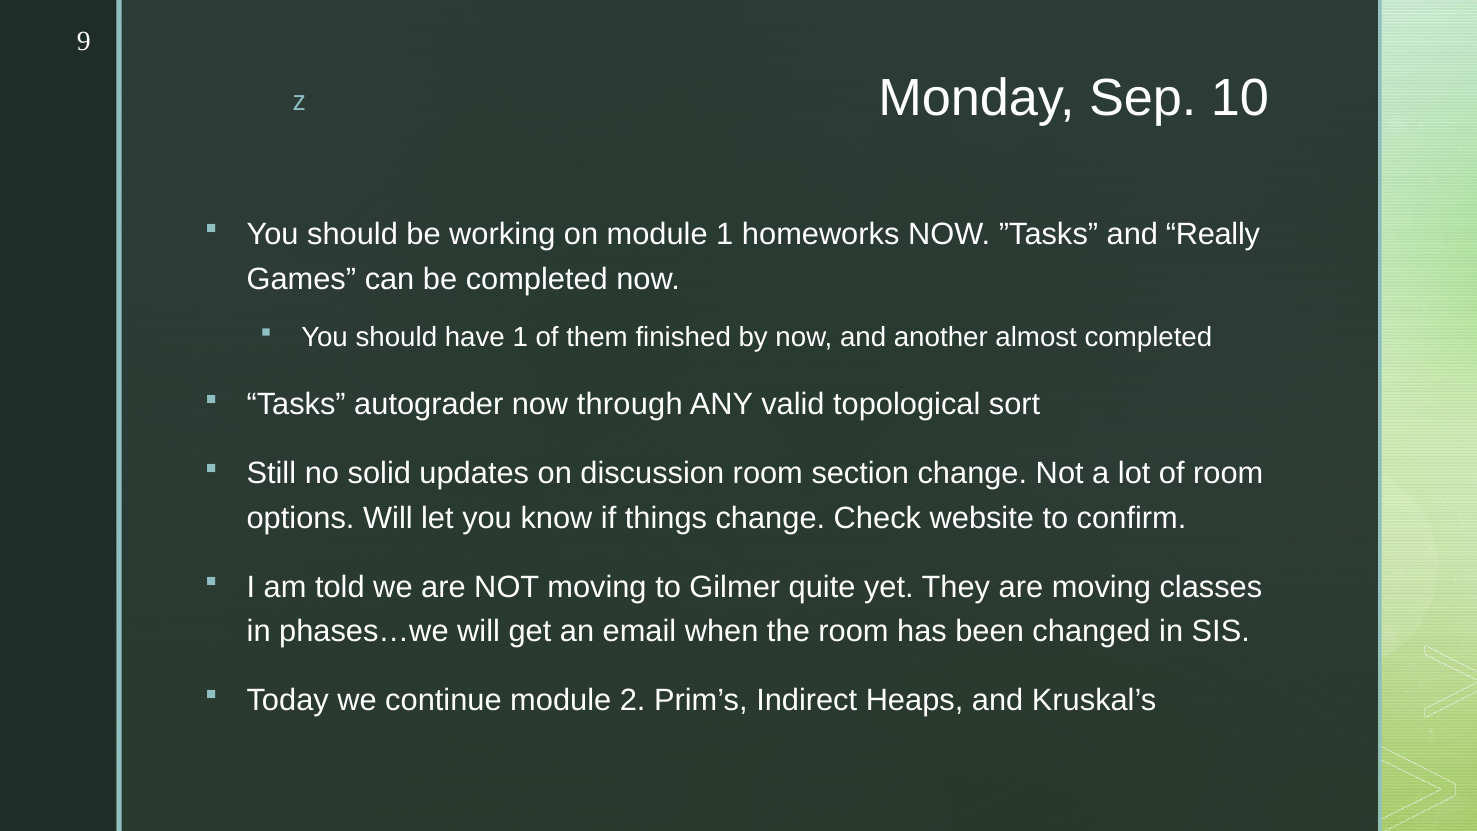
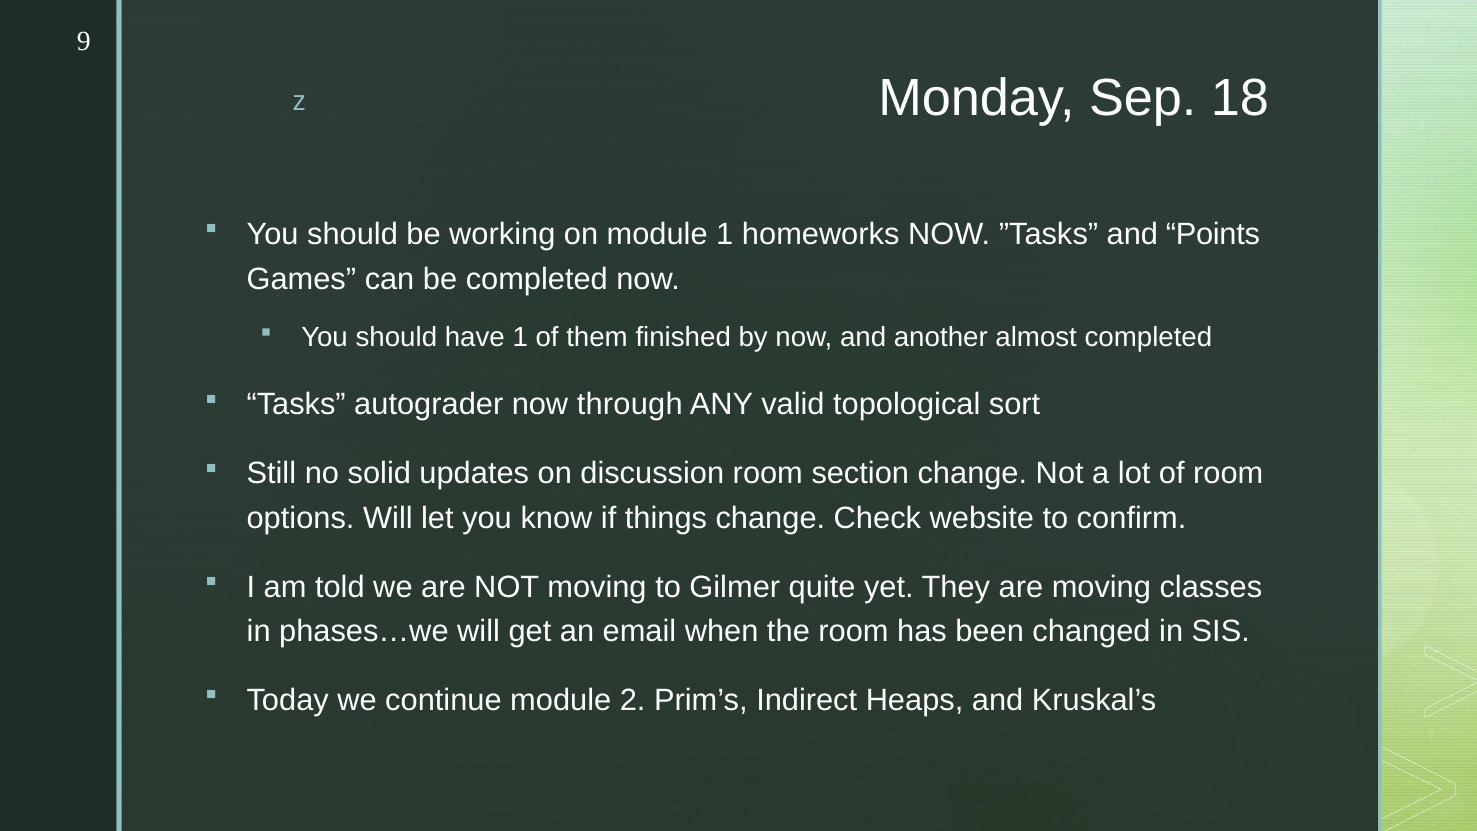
10: 10 -> 18 (1240, 98)
Really: Really -> Points (1213, 234)
